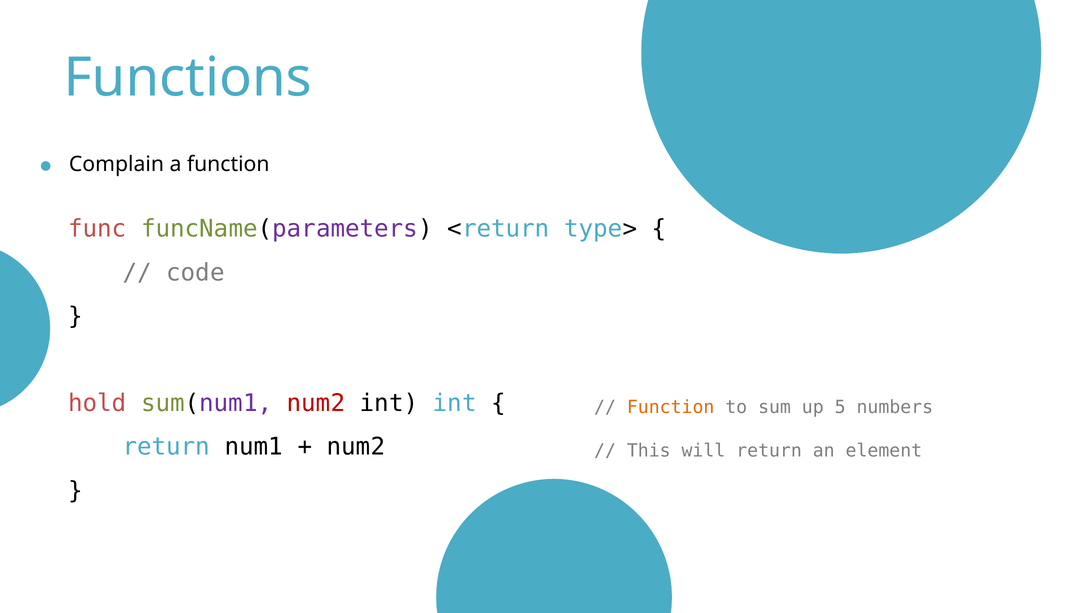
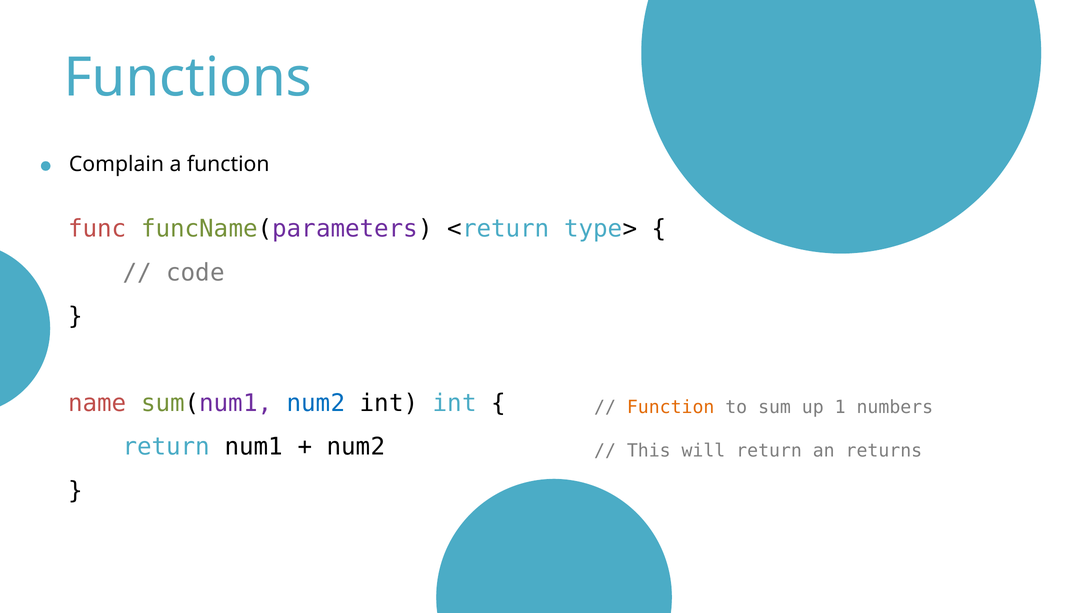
hold: hold -> name (97, 403)
num2 colour: red -> blue (316, 403)
5: 5 -> 1 (840, 407)
element: element -> returns (884, 451)
